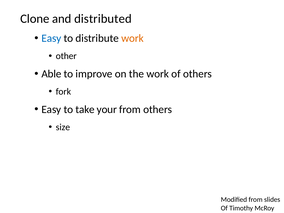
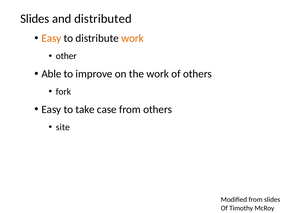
Clone: Clone -> Slides (35, 19)
Easy colour: blue -> orange (51, 38)
your: your -> case (107, 109)
size: size -> site (63, 127)
